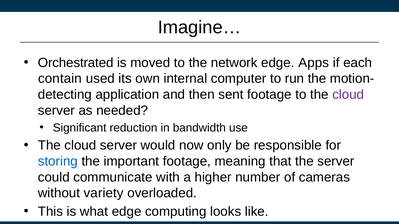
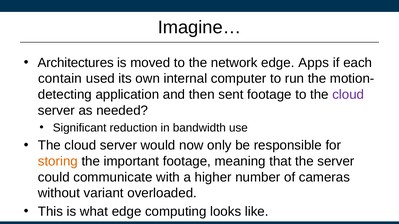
Orchestrated: Orchestrated -> Architectures (76, 63)
storing colour: blue -> orange (58, 162)
variety: variety -> variant (104, 193)
